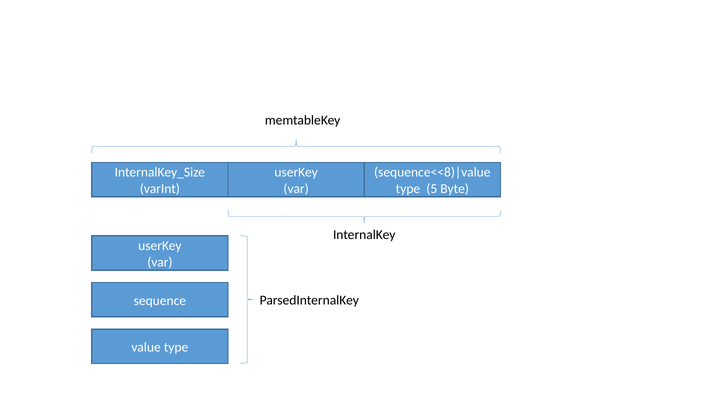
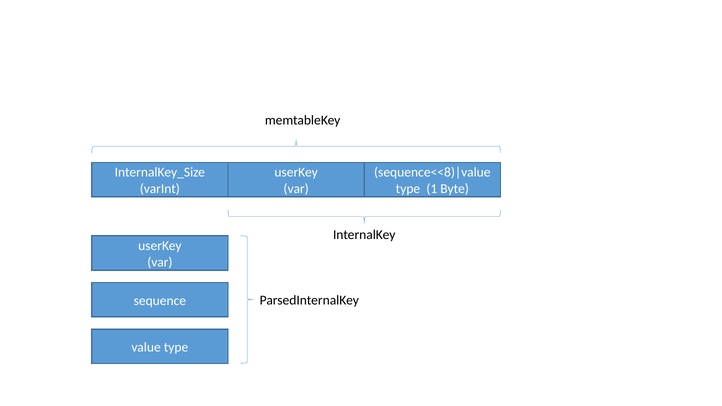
5: 5 -> 1 (432, 189)
